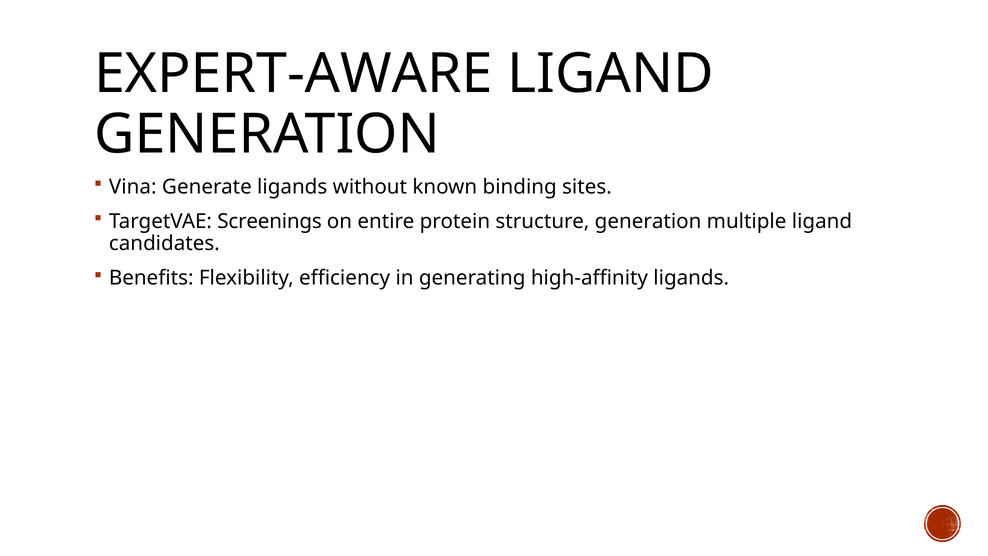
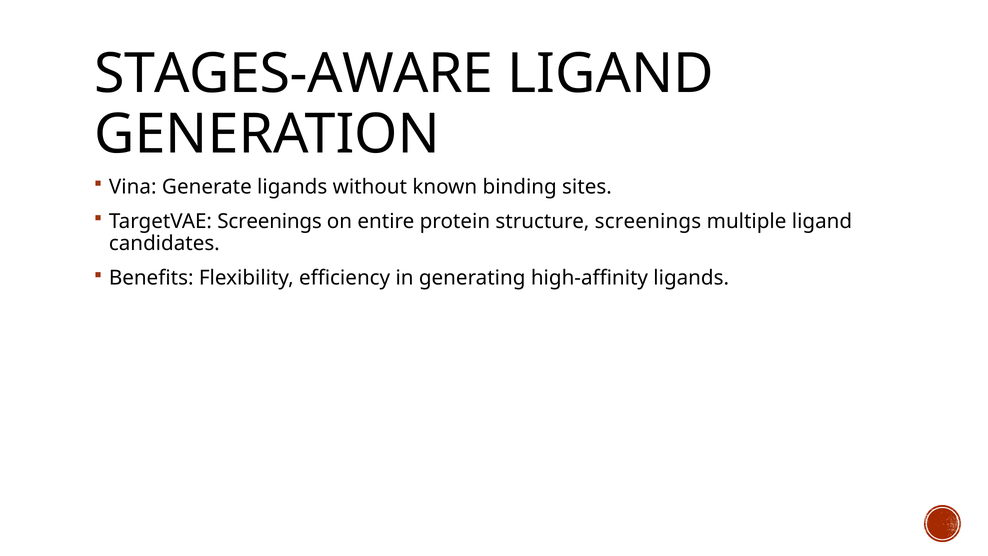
EXPERT-AWARE: EXPERT-AWARE -> STAGES-AWARE (294, 74)
structure generation: generation -> screenings (648, 221)
